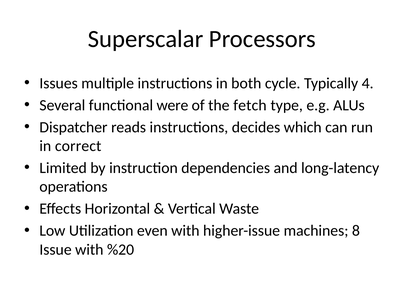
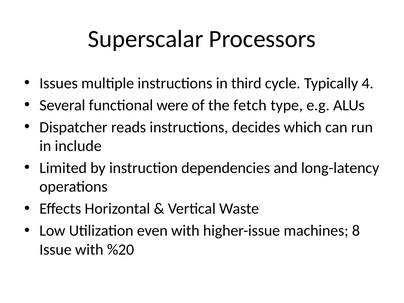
both: both -> third (246, 83)
correct: correct -> include (78, 146)
